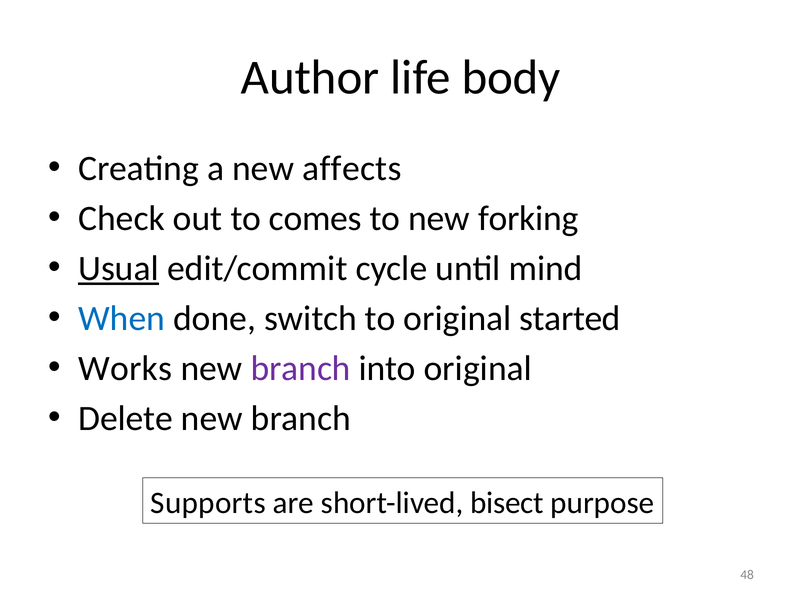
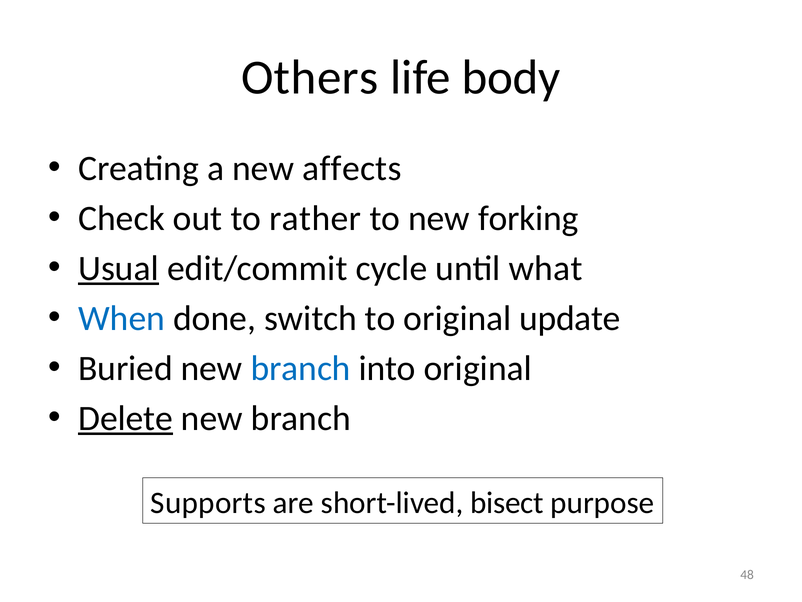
Author: Author -> Others (310, 78)
comes: comes -> rather (315, 218)
mind: mind -> what (546, 268)
started: started -> update (570, 318)
Works: Works -> Buried (125, 368)
branch colour: purple -> blue (301, 368)
Delete underline: none -> present (126, 418)
